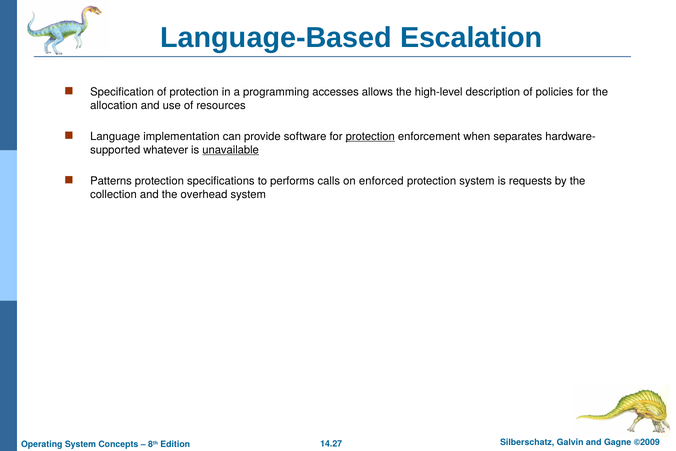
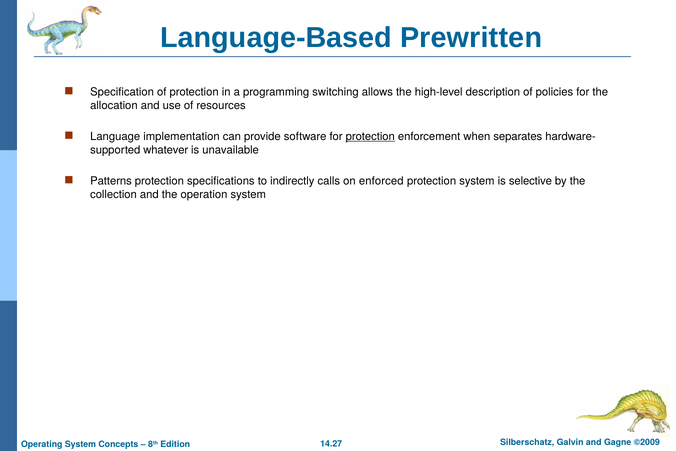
Escalation: Escalation -> Prewritten (471, 38)
accesses: accesses -> switching (336, 92)
unavailable underline: present -> none (231, 150)
performs: performs -> indirectly (292, 181)
requests: requests -> selective (530, 181)
overhead: overhead -> operation (204, 194)
